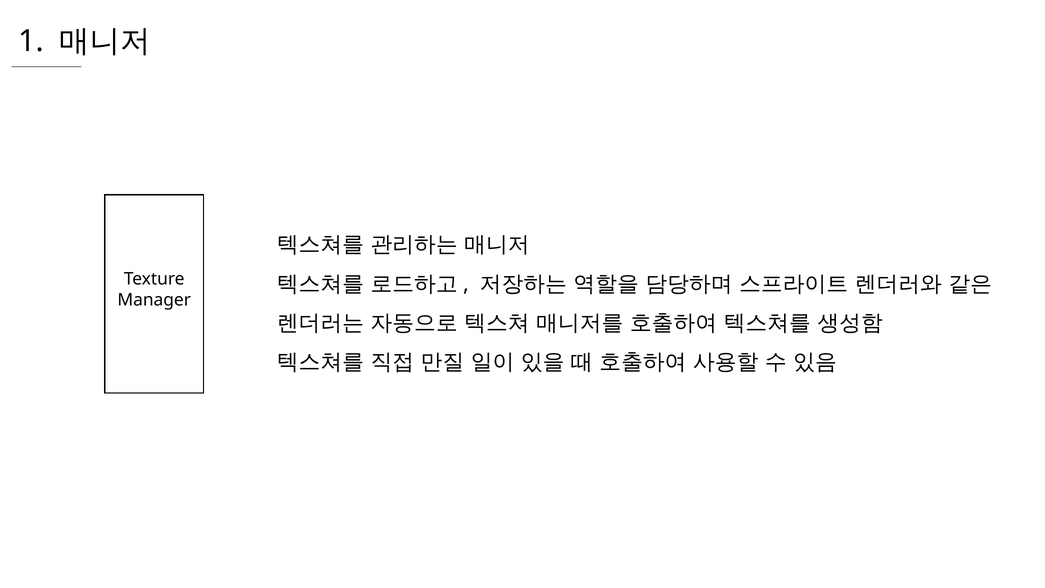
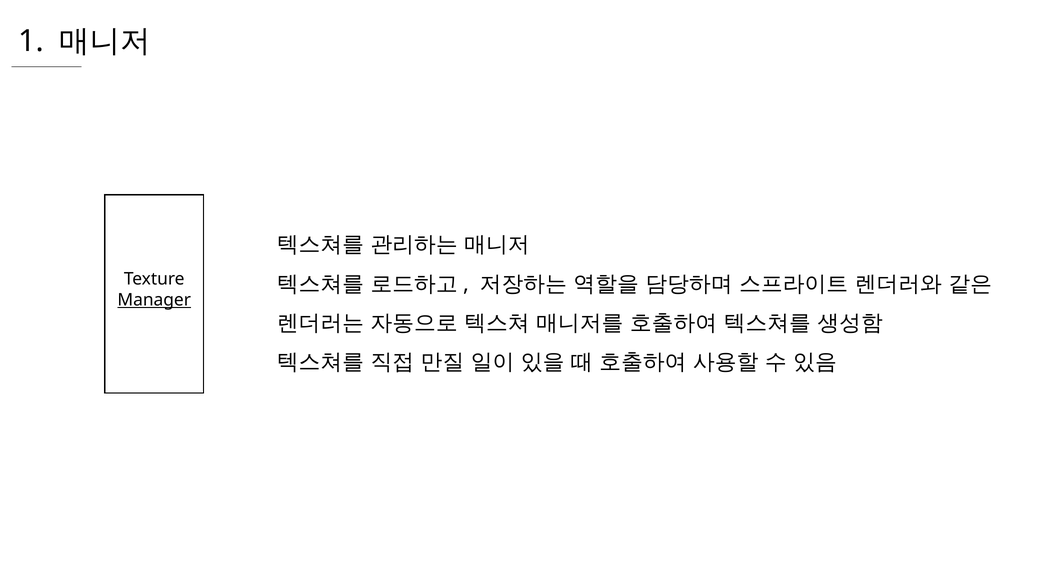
Manager underline: none -> present (154, 300)
